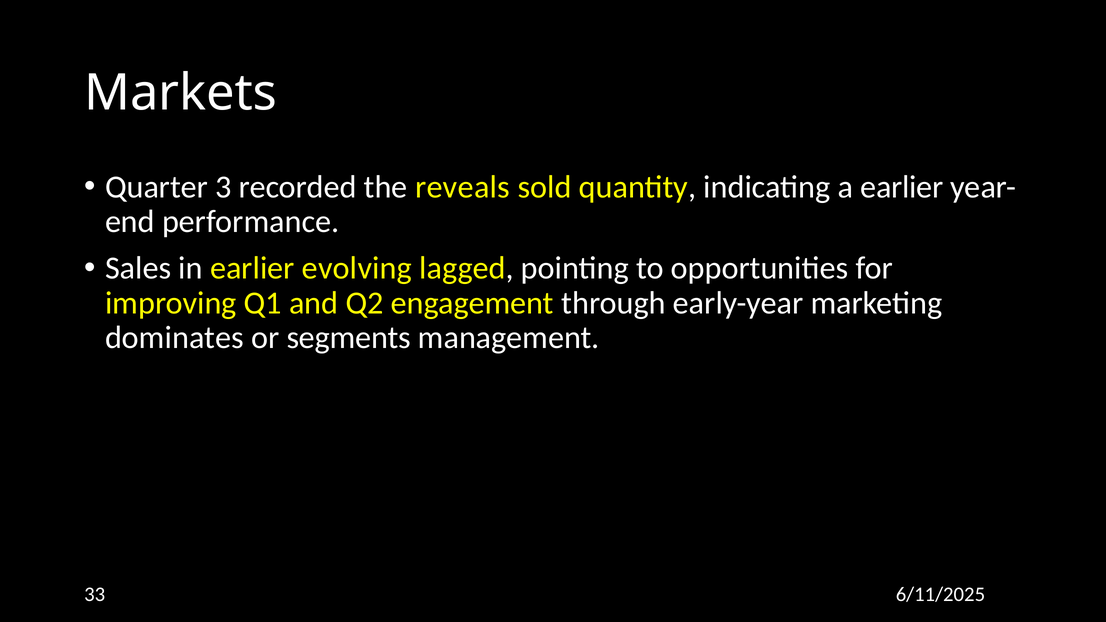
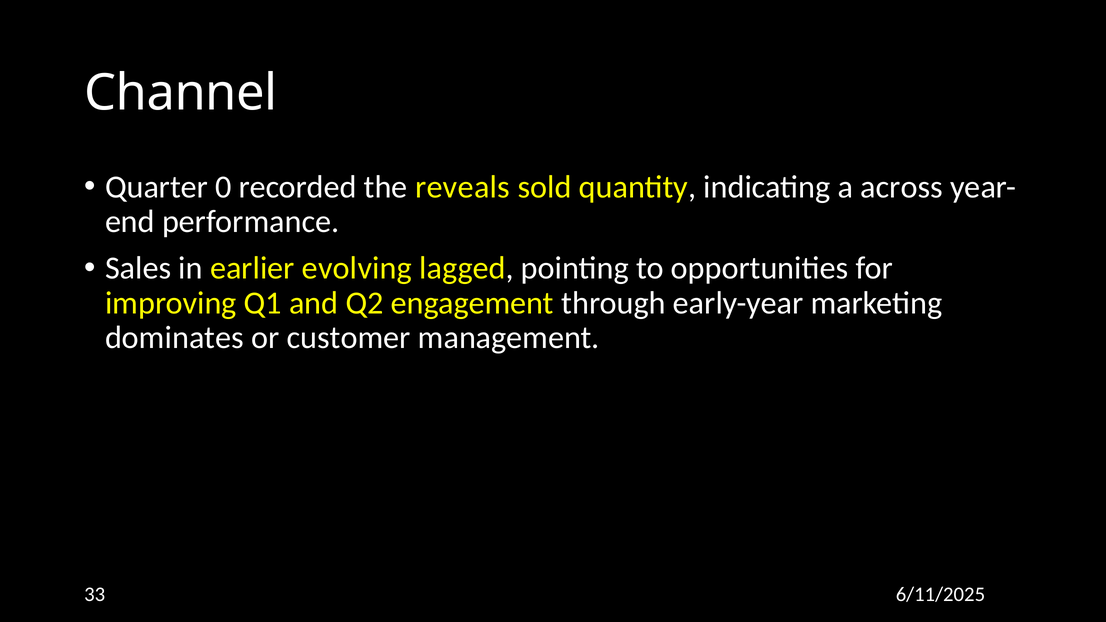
Markets: Markets -> Channel (181, 93)
3: 3 -> 0 (223, 187)
a earlier: earlier -> across (902, 187)
segments: segments -> customer (349, 338)
